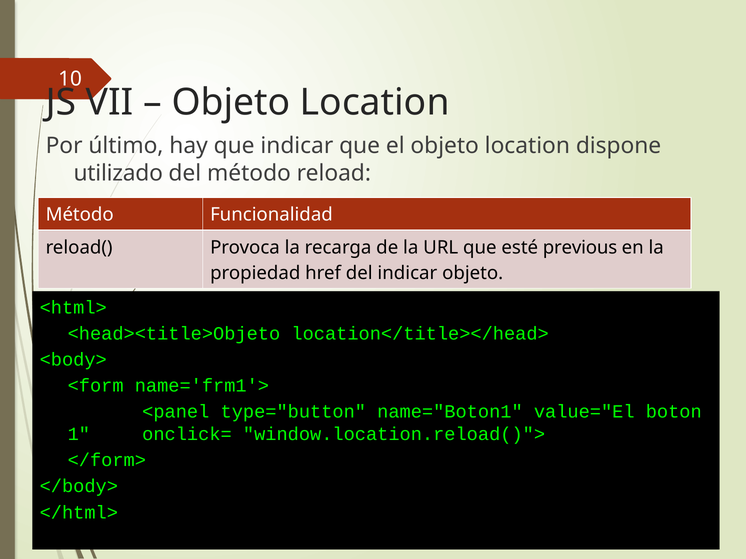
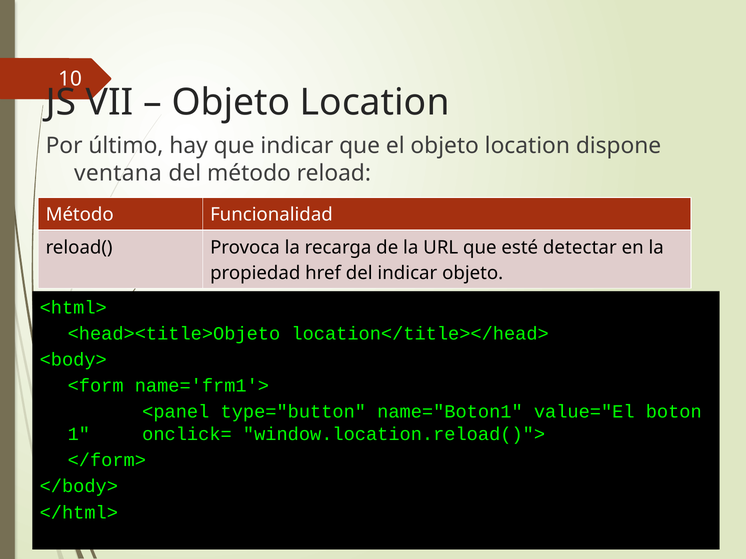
utilizado: utilizado -> ventana (118, 173)
previous: previous -> detectar (580, 248)
